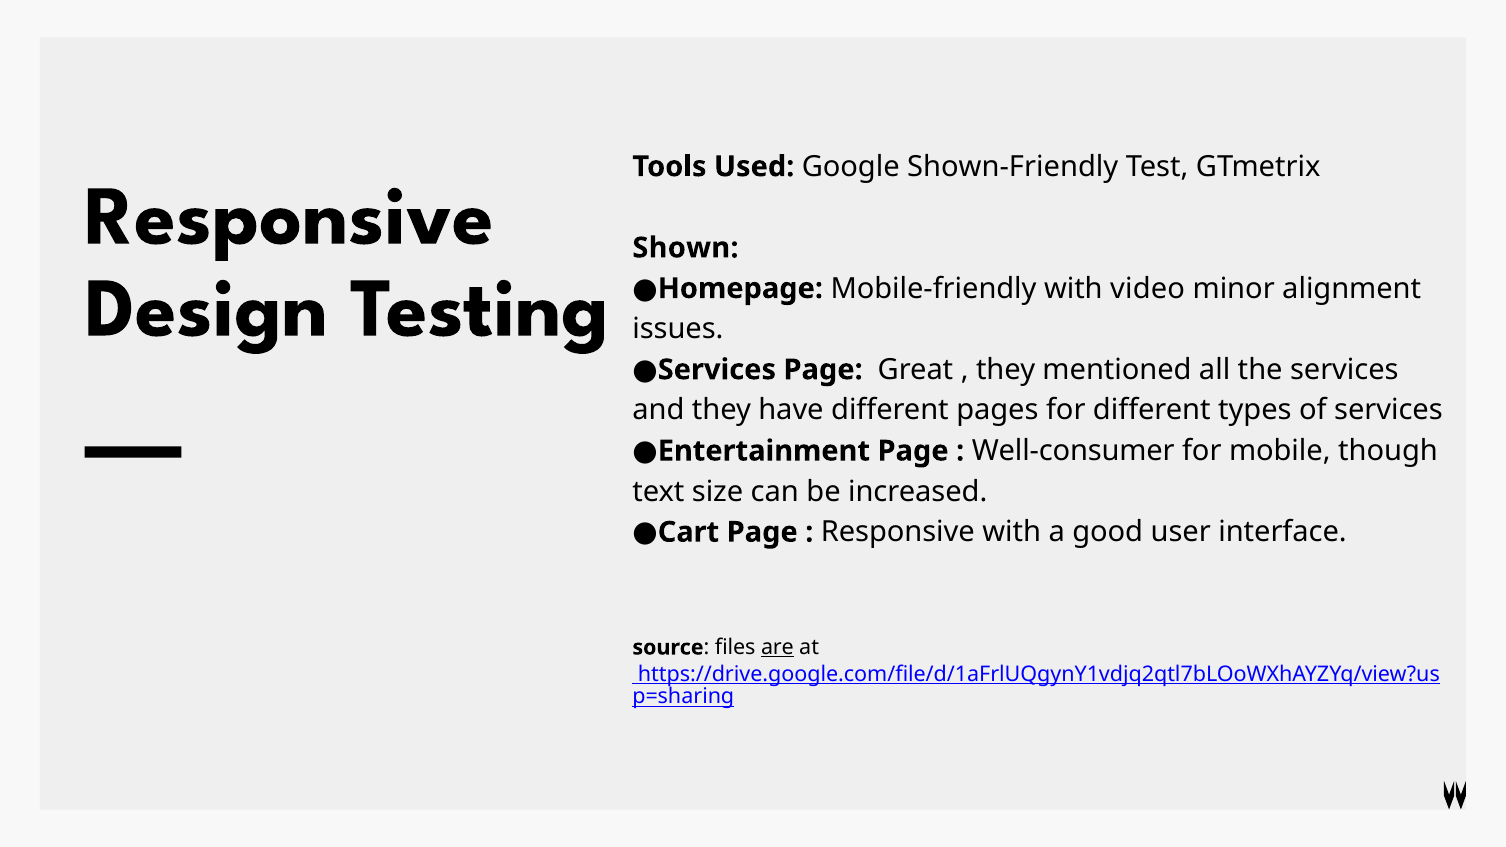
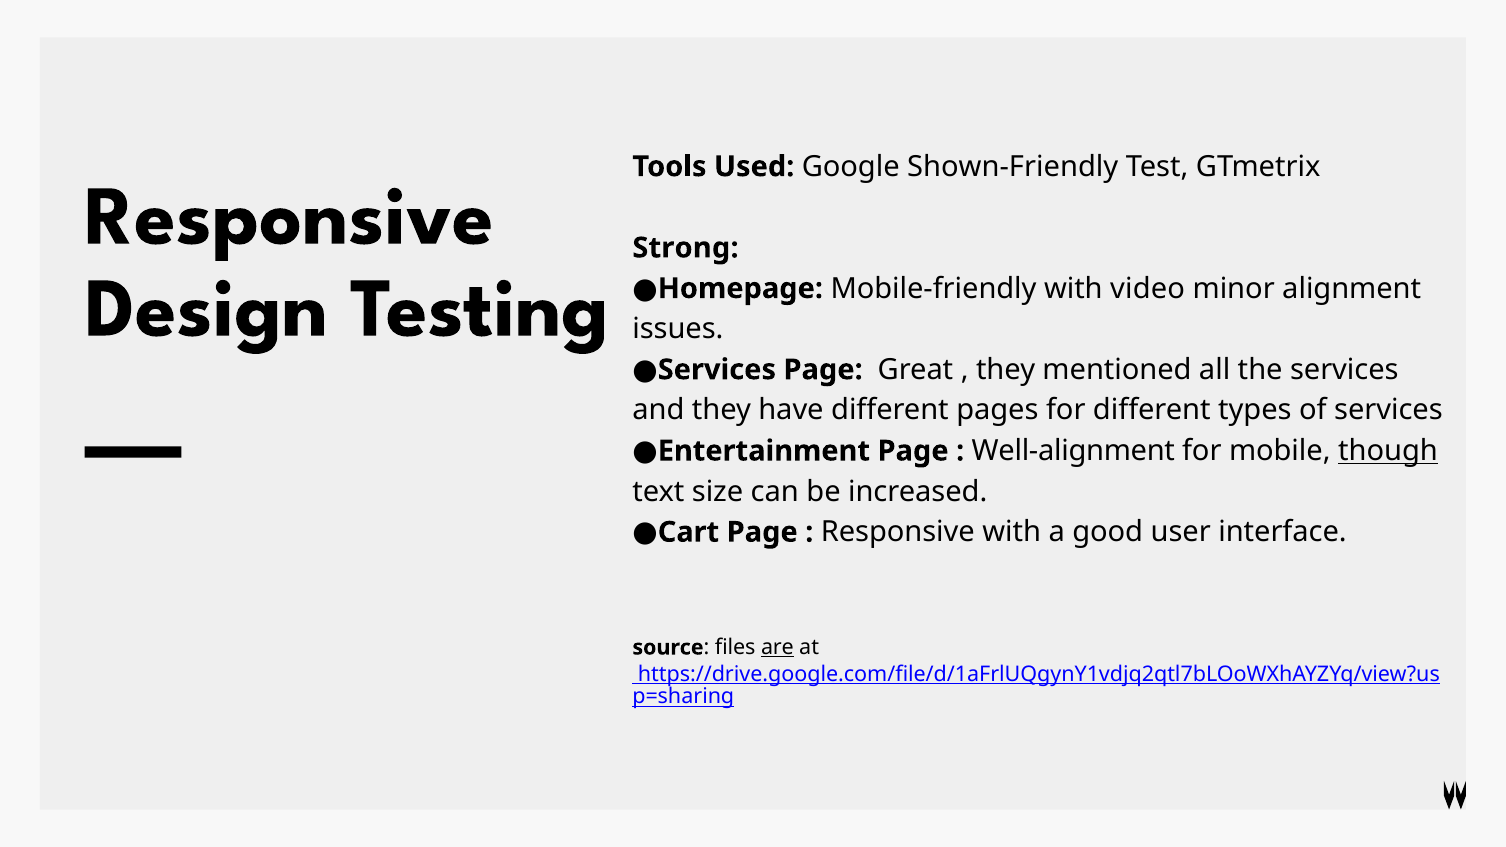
Shown: Shown -> Strong (686, 248)
Well-consumer: Well-consumer -> Well-alignment (1073, 451)
though underline: none -> present (1388, 451)
